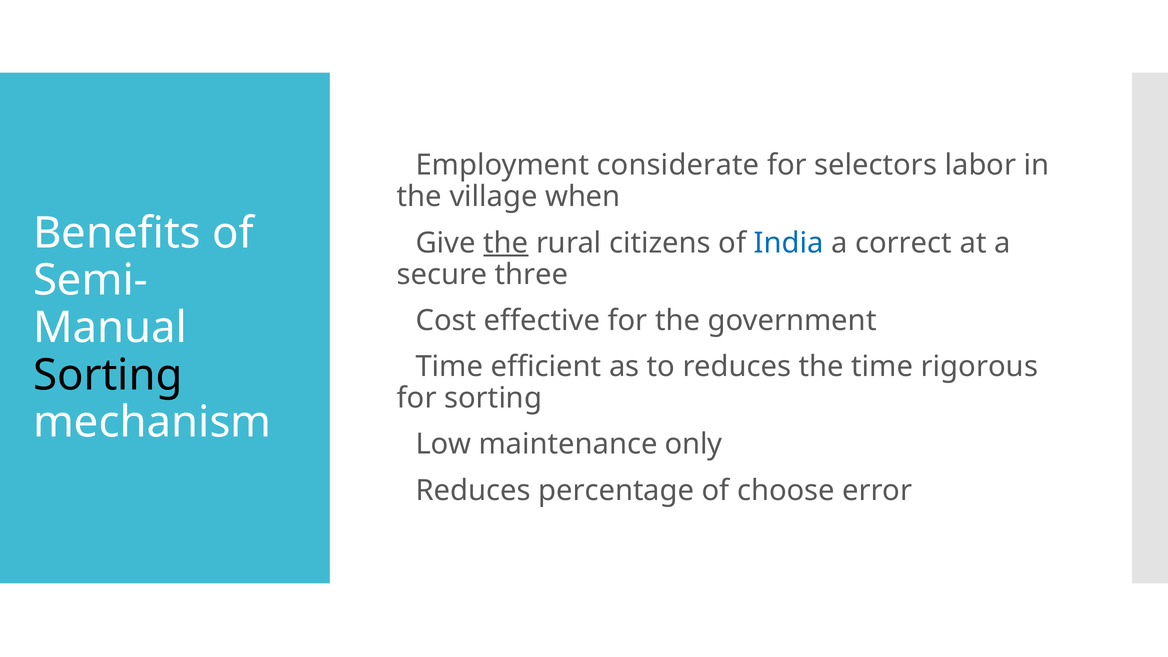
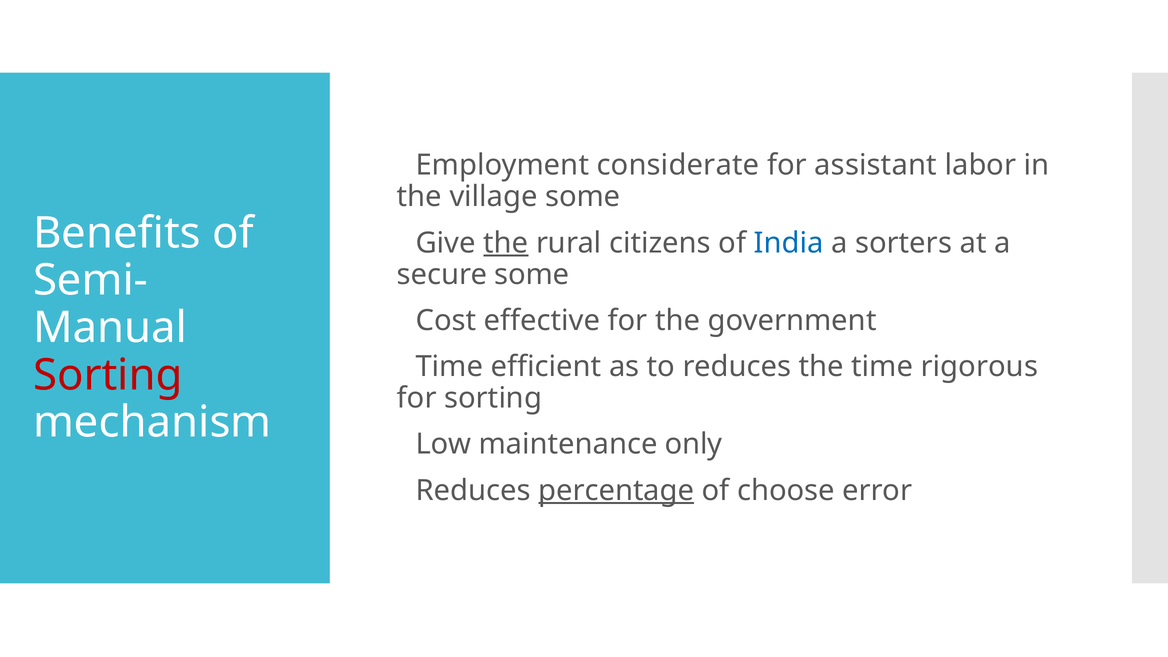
selectors: selectors -> assistant (876, 165)
village when: when -> some (583, 197)
correct: correct -> sorters (904, 243)
secure three: three -> some (532, 274)
Sorting colour: black -> red (108, 375)
percentage underline: none -> present (616, 490)
